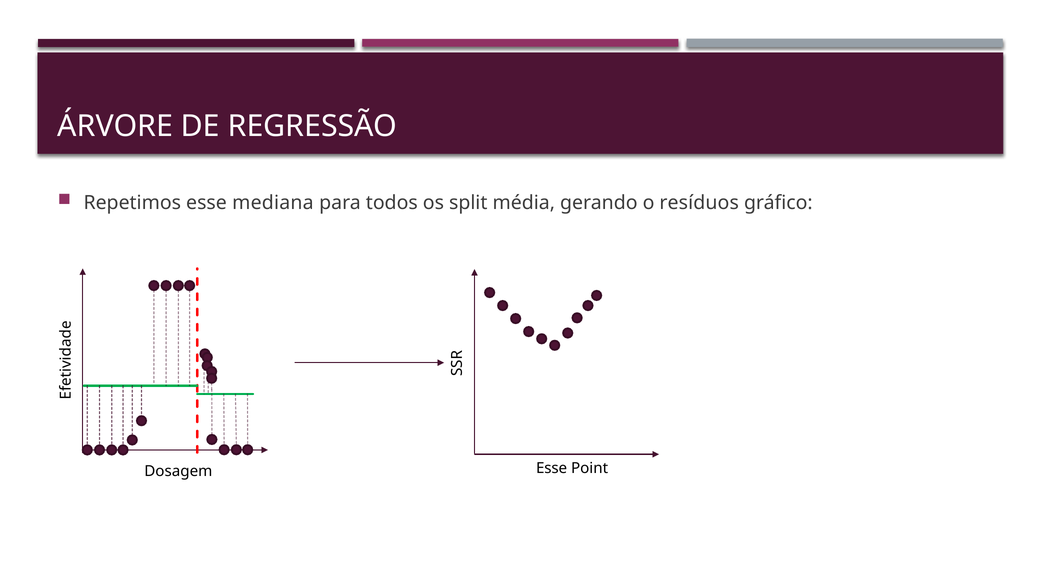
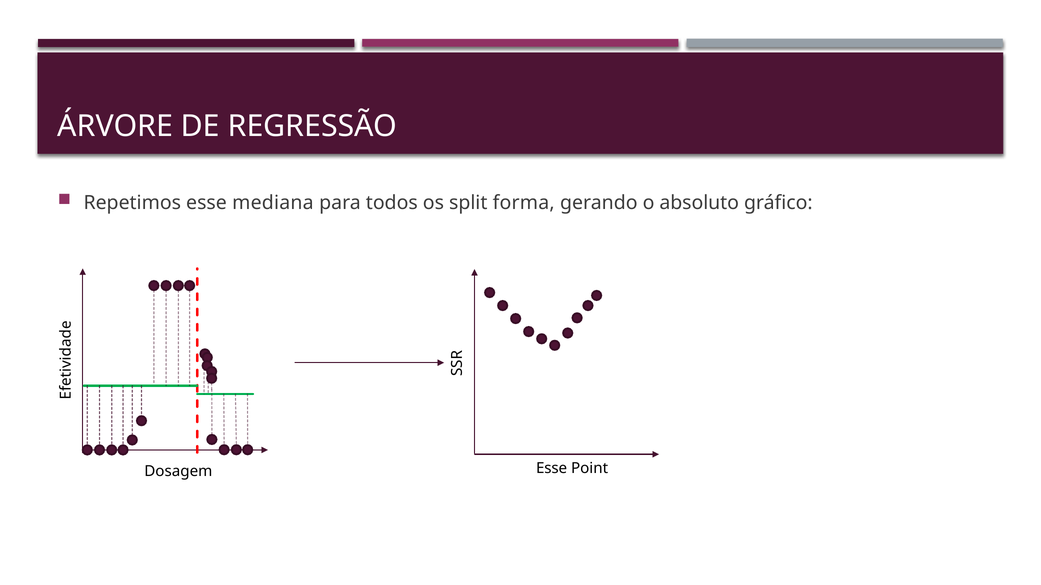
média: média -> forma (524, 203)
resíduos: resíduos -> absoluto (699, 203)
